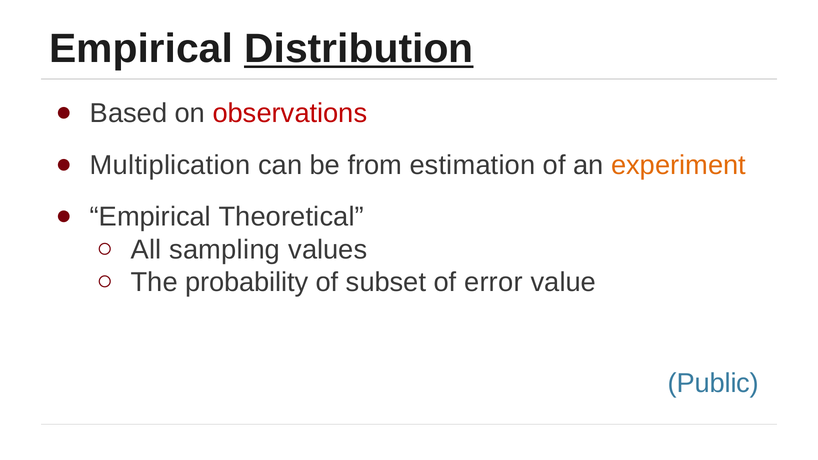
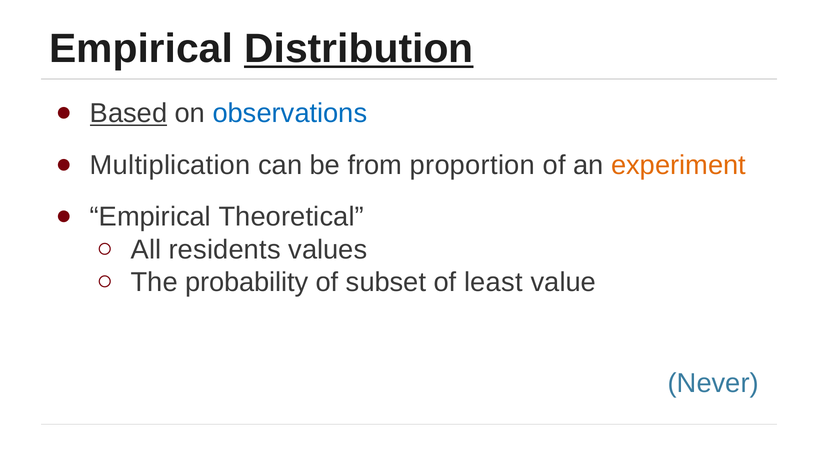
Based underline: none -> present (129, 113)
observations colour: red -> blue (290, 113)
estimation: estimation -> proportion (472, 165)
sampling: sampling -> residents (225, 250)
error: error -> least (493, 282)
Public: Public -> Never (713, 383)
